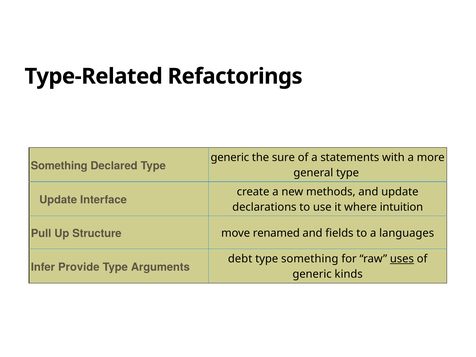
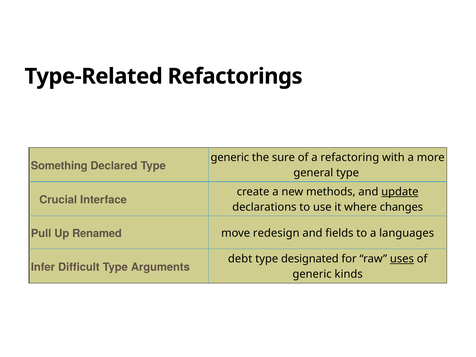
statements: statements -> refactoring (350, 158)
update underline: none -> present (400, 192)
Update: Update -> Crucial (58, 200)
intuition: intuition -> changes (401, 207)
Structure: Structure -> Renamed (97, 234)
renamed: renamed -> redesign (276, 233)
type something: something -> designated (310, 259)
Provide: Provide -> Difficult (79, 267)
